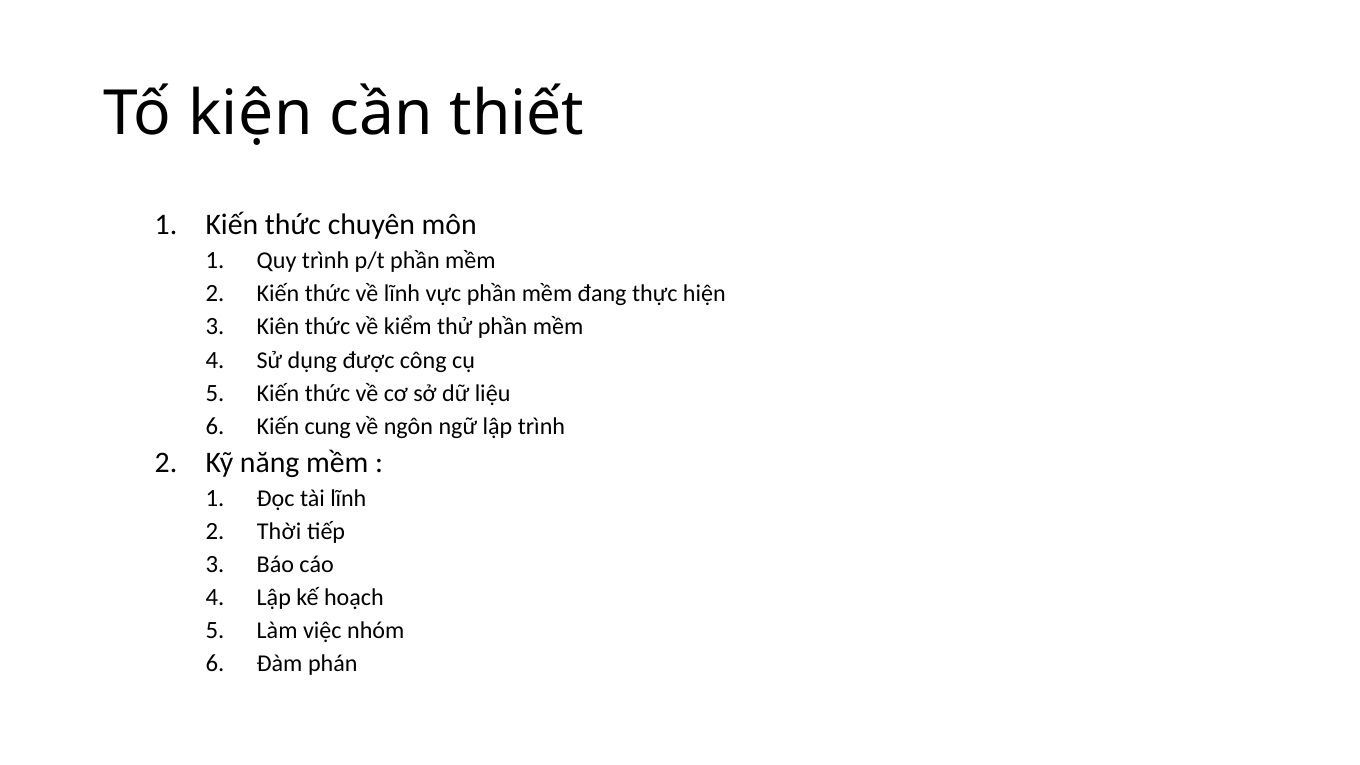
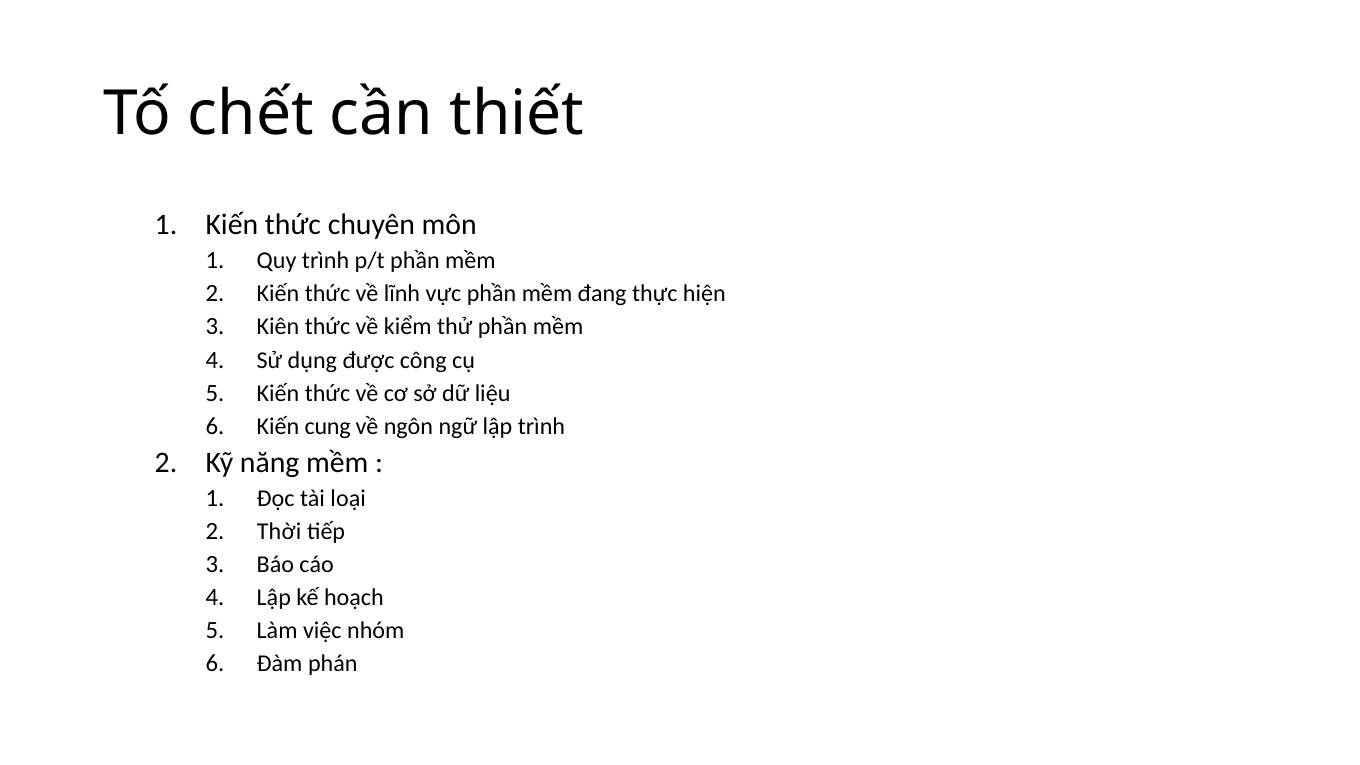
kiện: kiện -> chết (251, 114)
tài lĩnh: lĩnh -> loại (348, 499)
